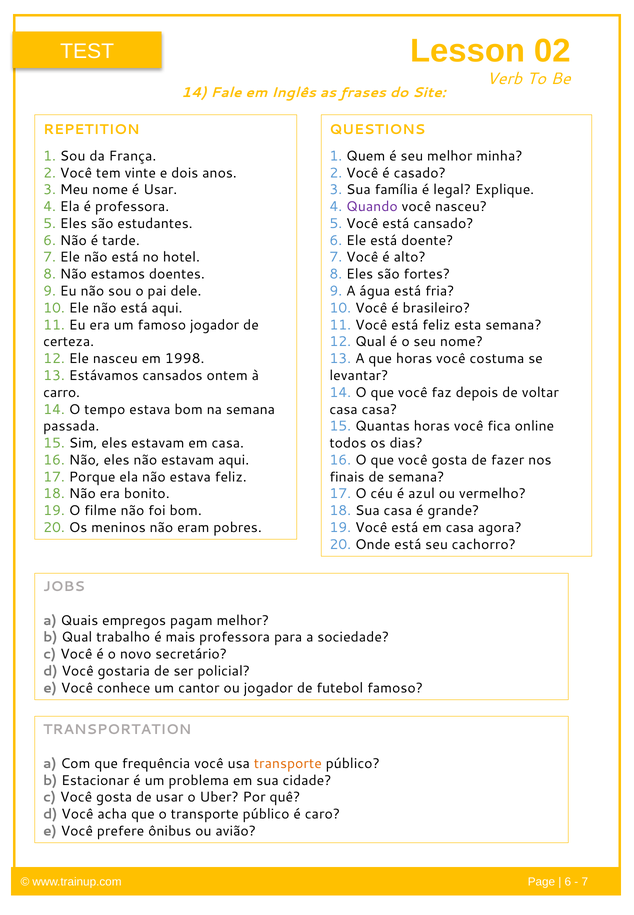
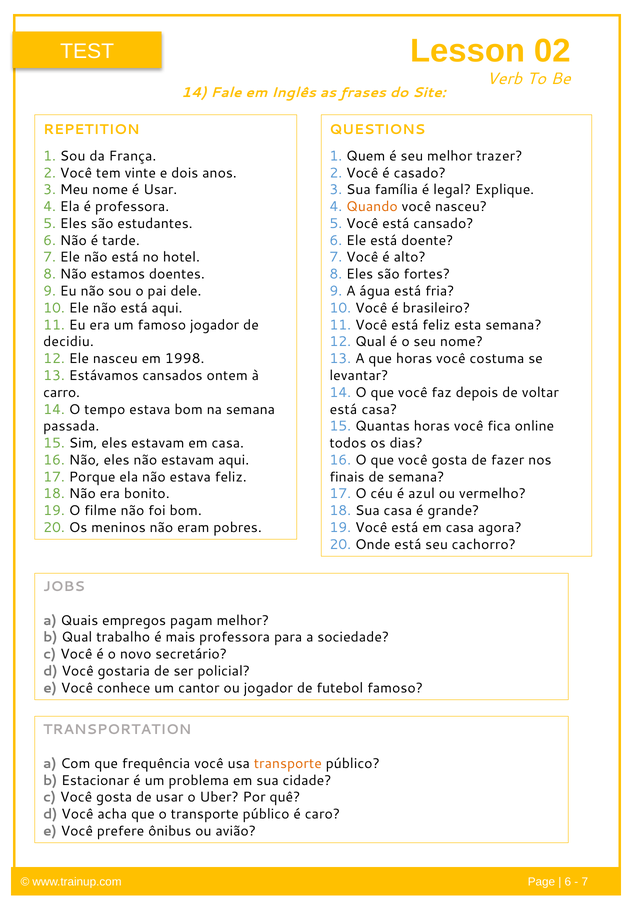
minha: minha -> trazer (499, 156)
Quando colour: purple -> orange (372, 207)
certeza: certeza -> decidiu (69, 342)
casa: casa -> está (343, 410)
